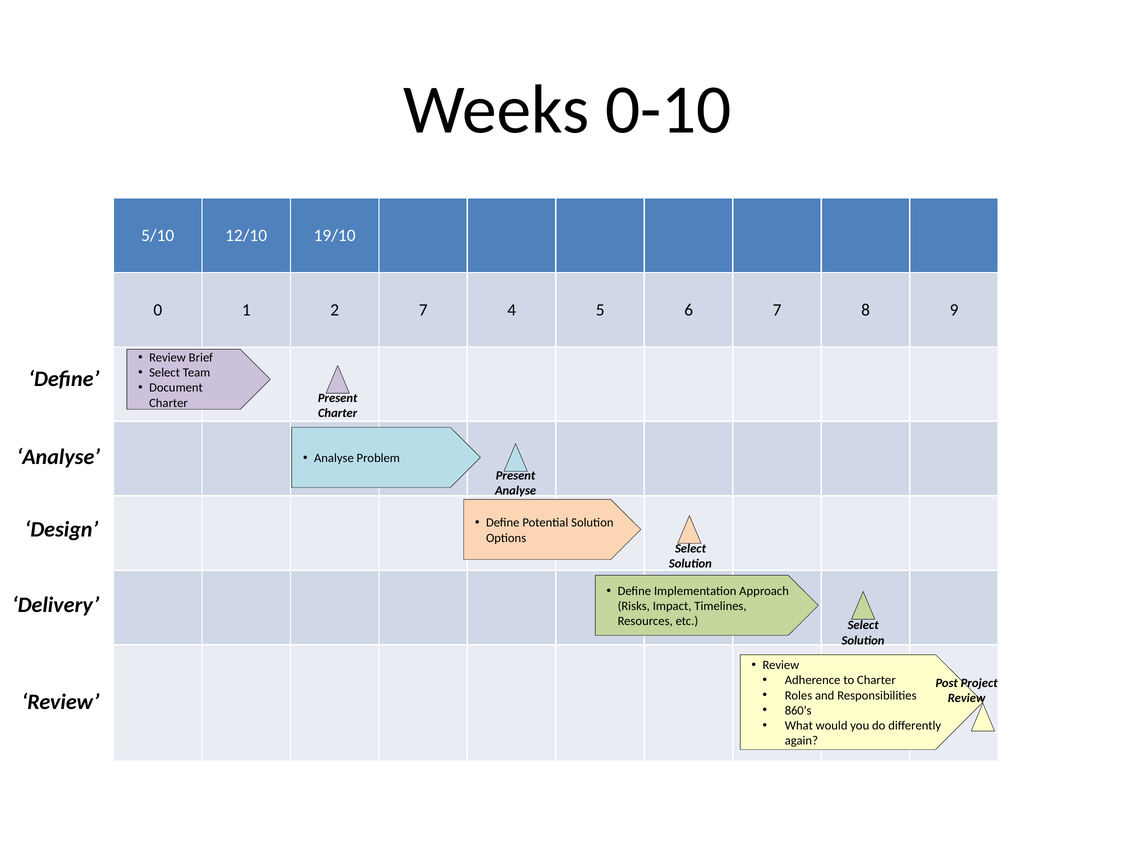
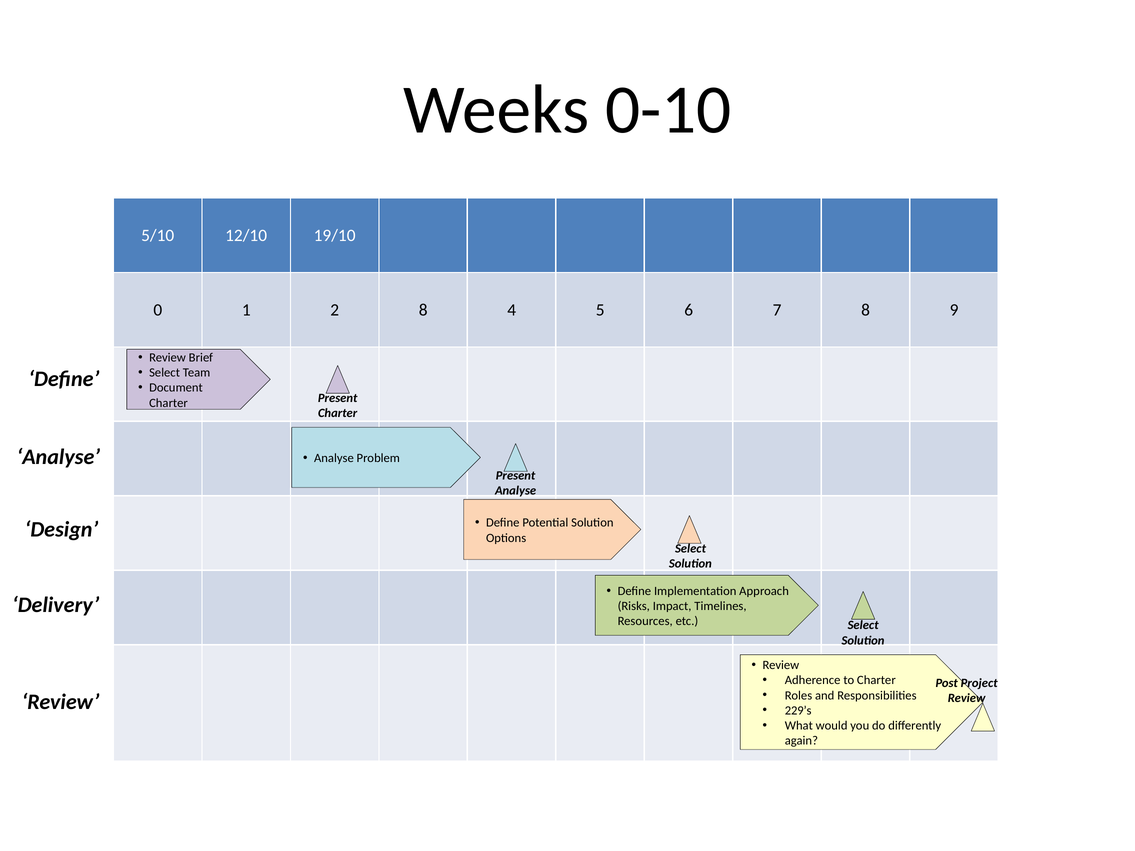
2 7: 7 -> 8 (423, 310)
860’s: 860’s -> 229’s (798, 711)
